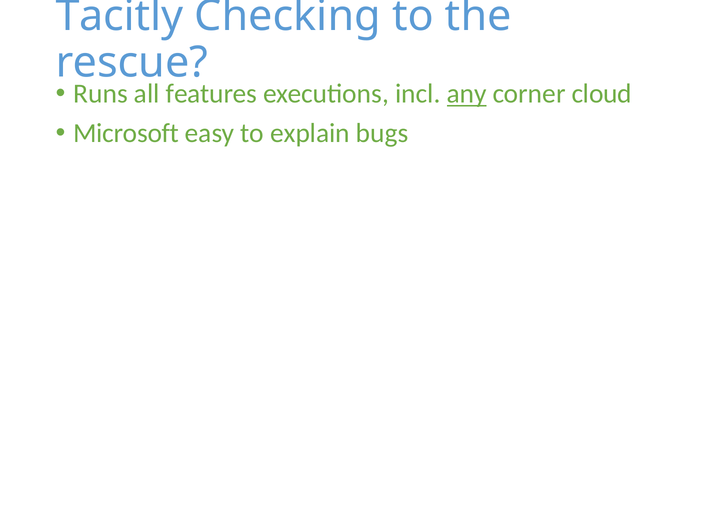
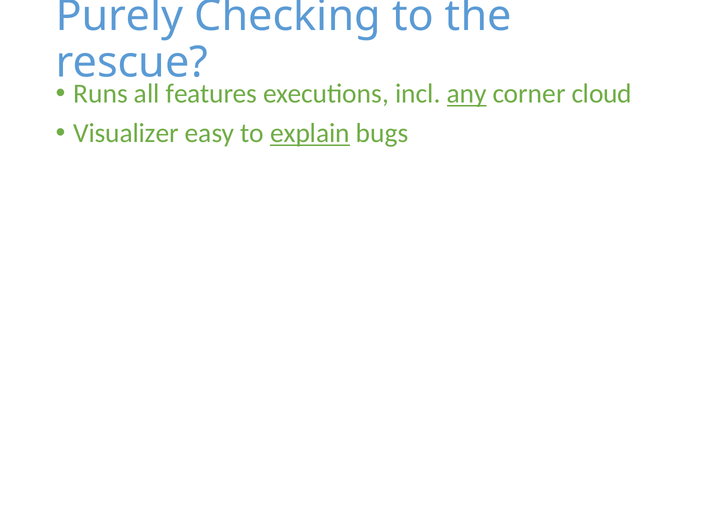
Tacitly: Tacitly -> Purely (119, 16)
Microsoft: Microsoft -> Visualizer (126, 133)
explain underline: none -> present (310, 133)
